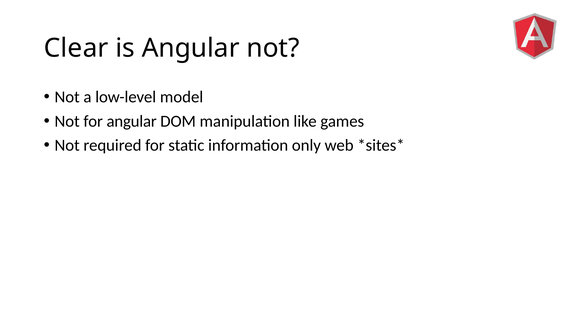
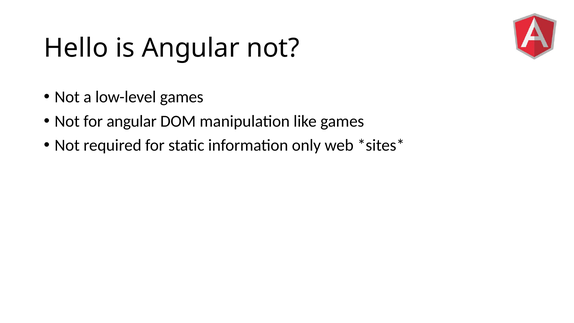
Clear: Clear -> Hello (76, 48)
low-level model: model -> games (182, 97)
